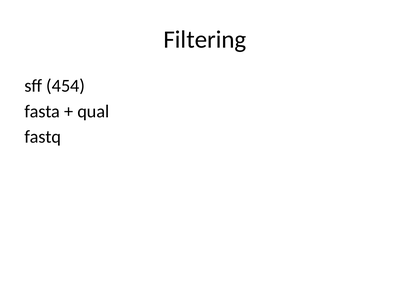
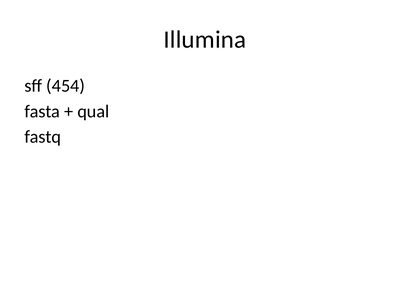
Filtering: Filtering -> Illumina (205, 40)
